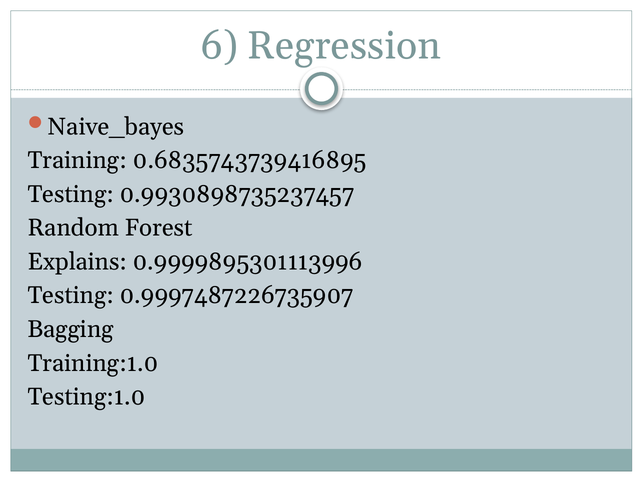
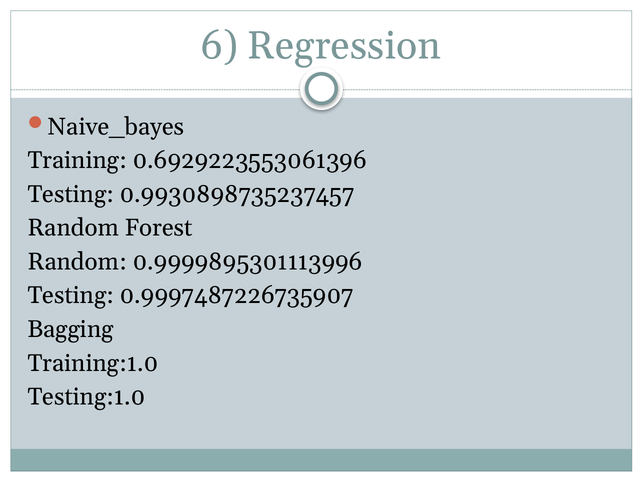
0.6835743739416895: 0.6835743739416895 -> 0.6929223553061396 (250, 161)
Explains: Explains -> Random (77, 262)
